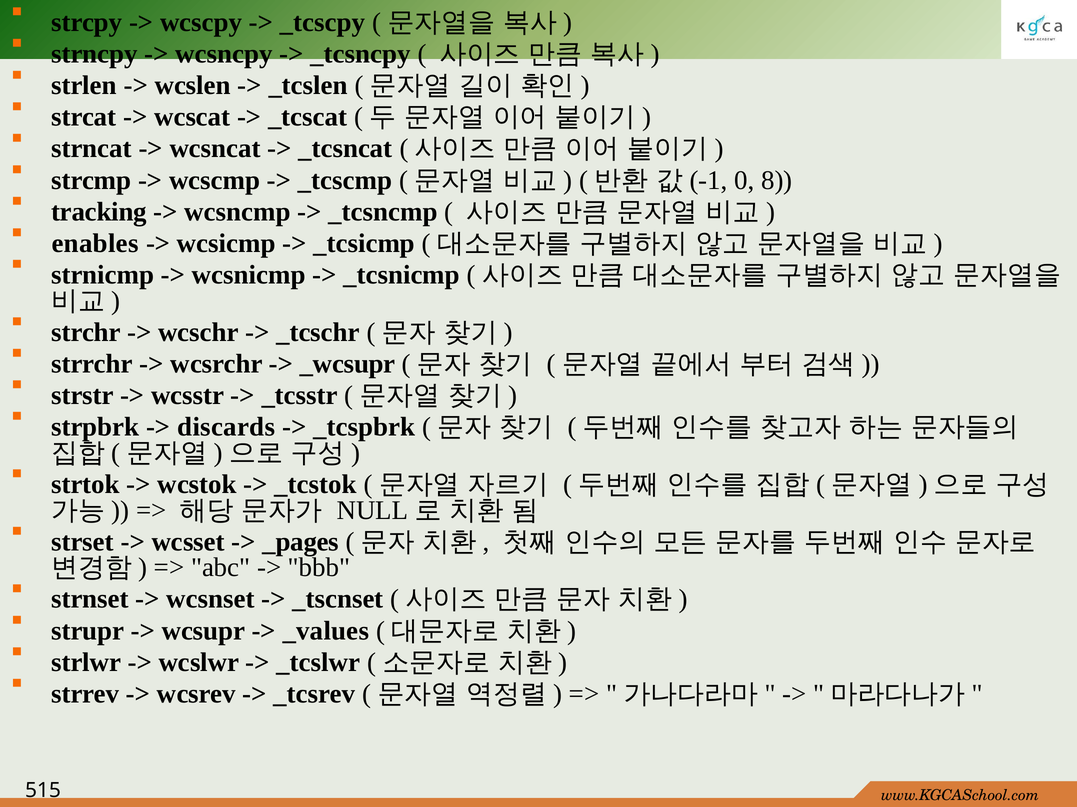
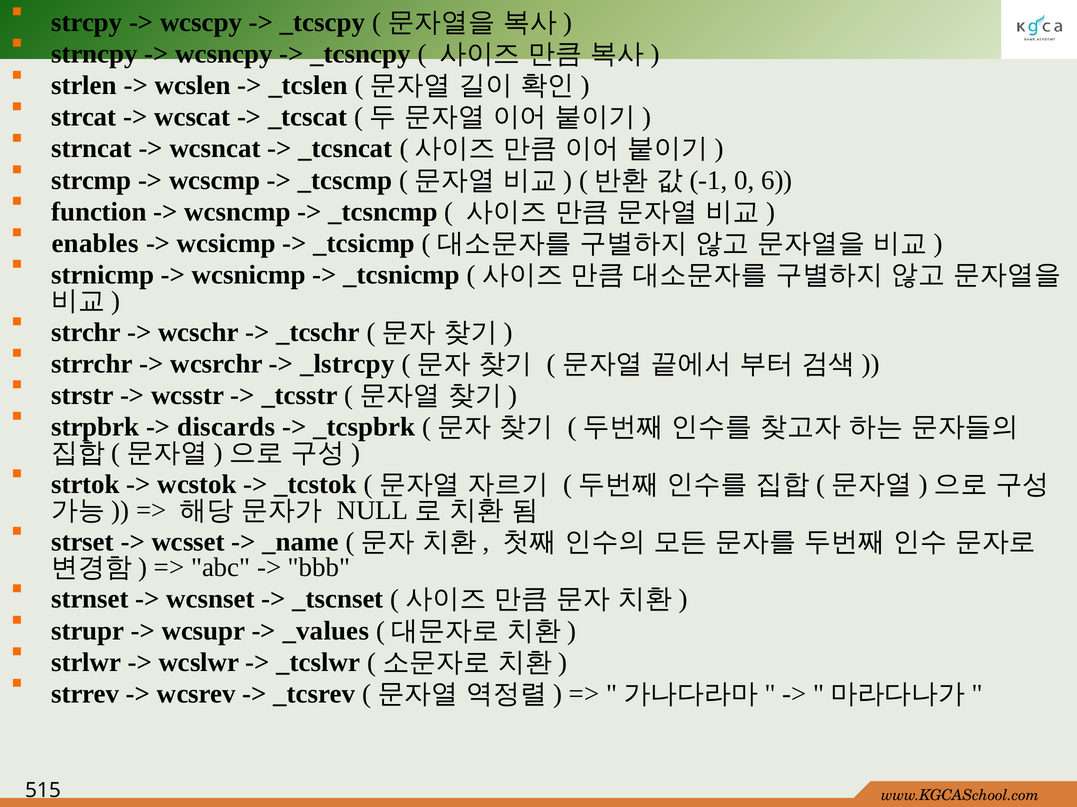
8: 8 -> 6 (777, 180)
tracking: tracking -> function (99, 212)
_wcsupr: _wcsupr -> _lstrcpy (347, 364)
_pages: _pages -> _name (300, 542)
